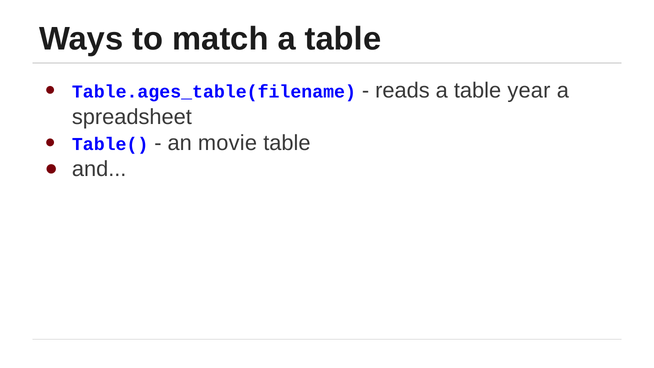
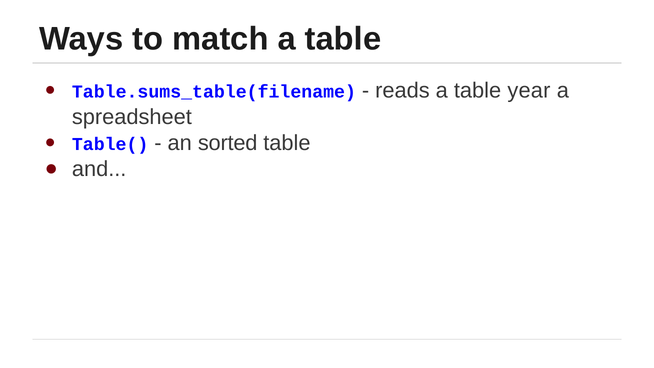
Table.ages_table(filename: Table.ages_table(filename -> Table.sums_table(filename (214, 92)
movie: movie -> sorted (228, 143)
